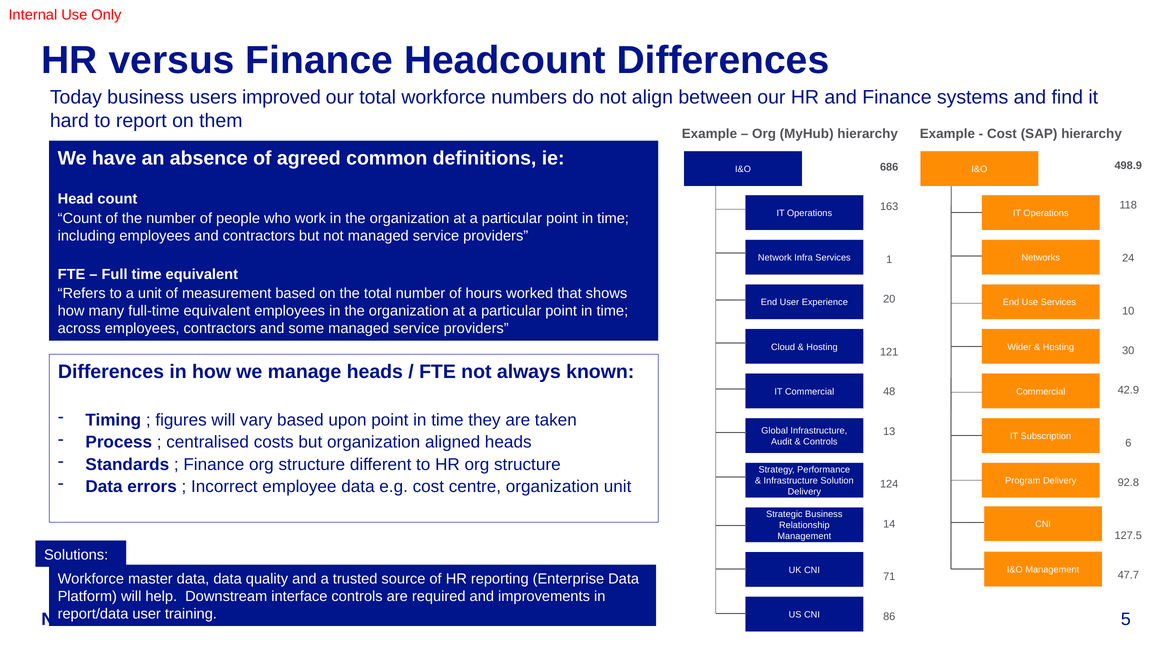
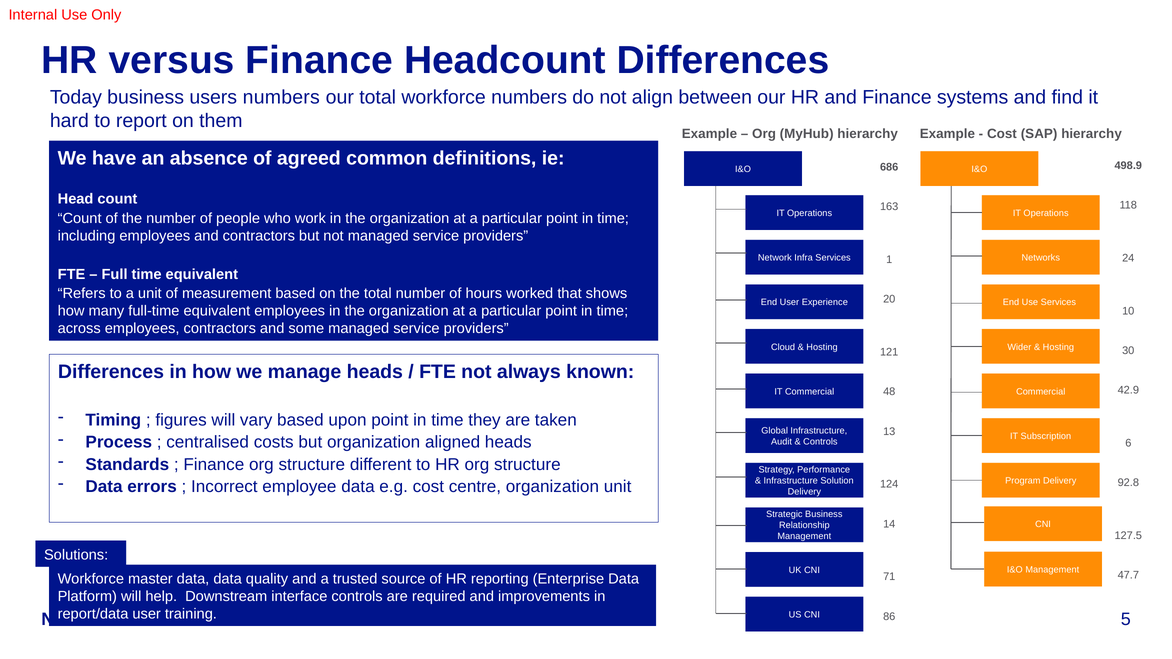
users improved: improved -> numbers (281, 97)
